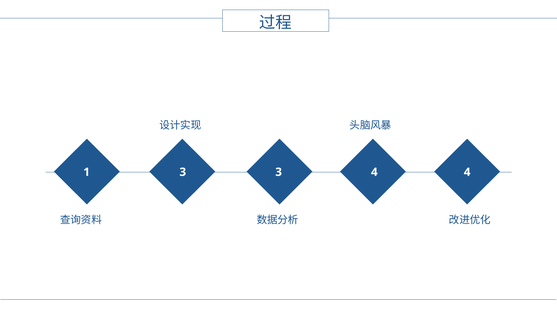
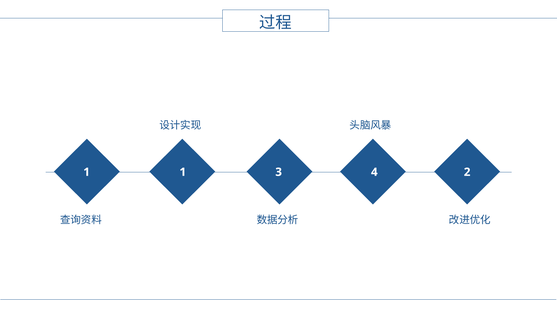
1 3: 3 -> 1 (183, 172)
4 4: 4 -> 2 (467, 172)
